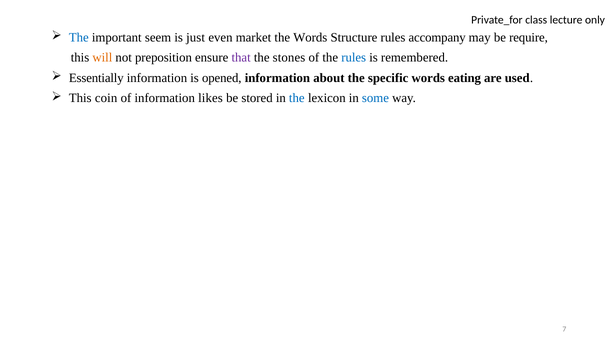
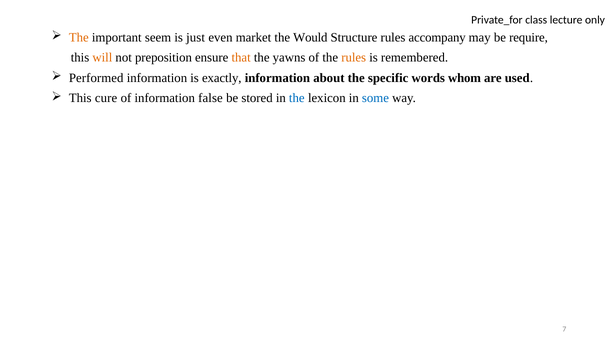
The colour: blue -> orange (79, 38)
the Words: Words -> Would (310, 38)
that colour: purple -> orange (241, 58)
stones: stones -> yawns (289, 58)
rules colour: blue -> orange (354, 58)
Essentially: Essentially -> Performed (96, 78)
opened: opened -> exactly (222, 78)
eating: eating -> whom (465, 78)
coin: coin -> cure (106, 98)
likes: likes -> false (210, 98)
